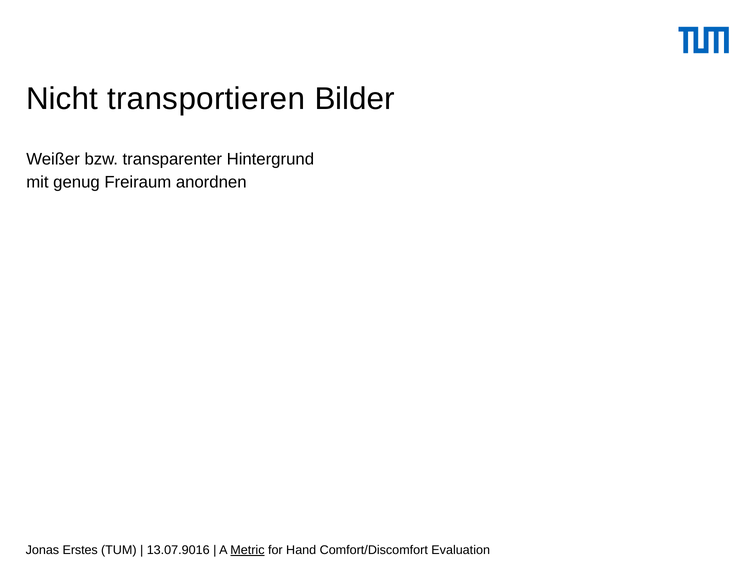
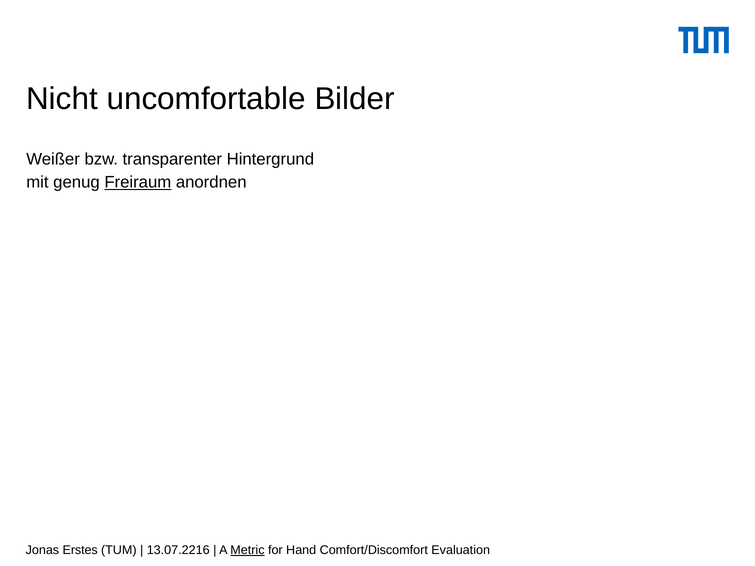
transportieren: transportieren -> uncomfortable (206, 99)
Freiraum underline: none -> present (138, 182)
13.07.9016: 13.07.9016 -> 13.07.2216 (178, 550)
